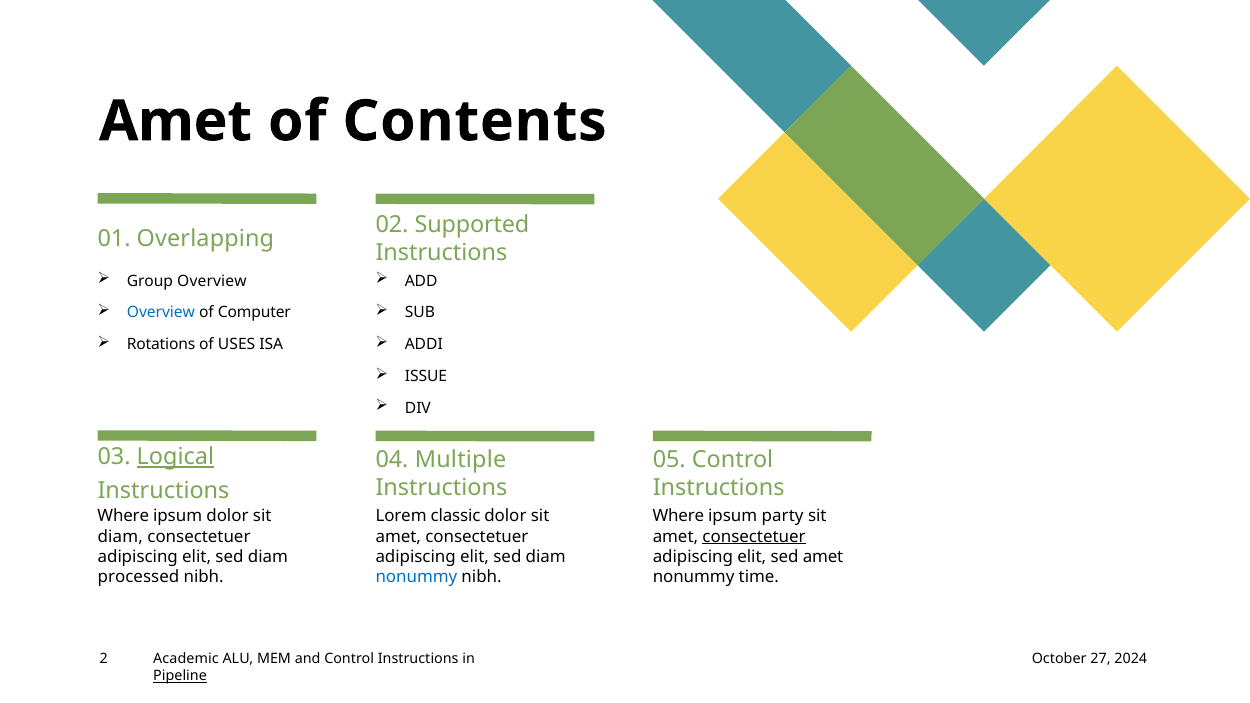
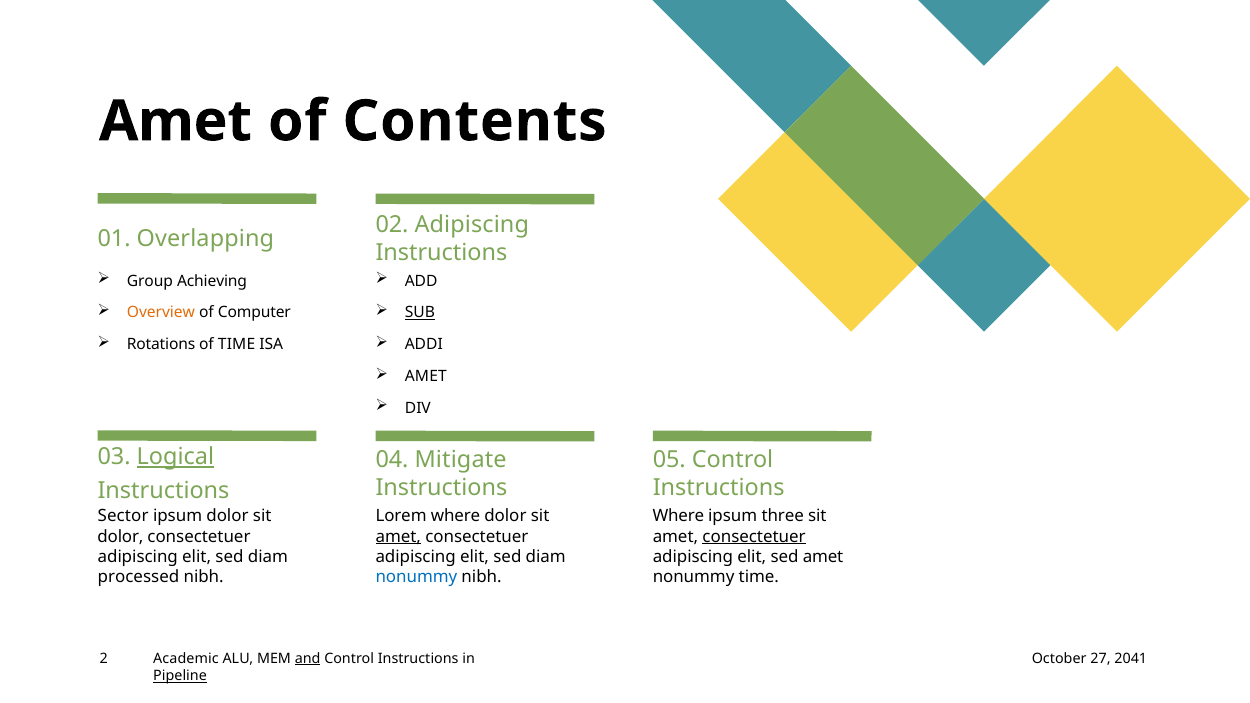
02 Supported: Supported -> Adipiscing (472, 225)
Group Overview: Overview -> Achieving (212, 281)
Overview colour: blue -> orange (161, 313)
SUB underline: none -> present (420, 313)
of USES: USES -> TIME (237, 345)
ISSUE: ISSUE -> AMET (426, 376)
Multiple: Multiple -> Mitigate (461, 460)
Where: Where -> Sector (123, 516)
Lorem classic: classic -> where (456, 516)
party: party -> three (783, 516)
diam: diam -> dolor (120, 537)
amet underline: none -> present (398, 537)
and underline: none -> present (308, 659)
2024: 2024 -> 2041 (1131, 659)
